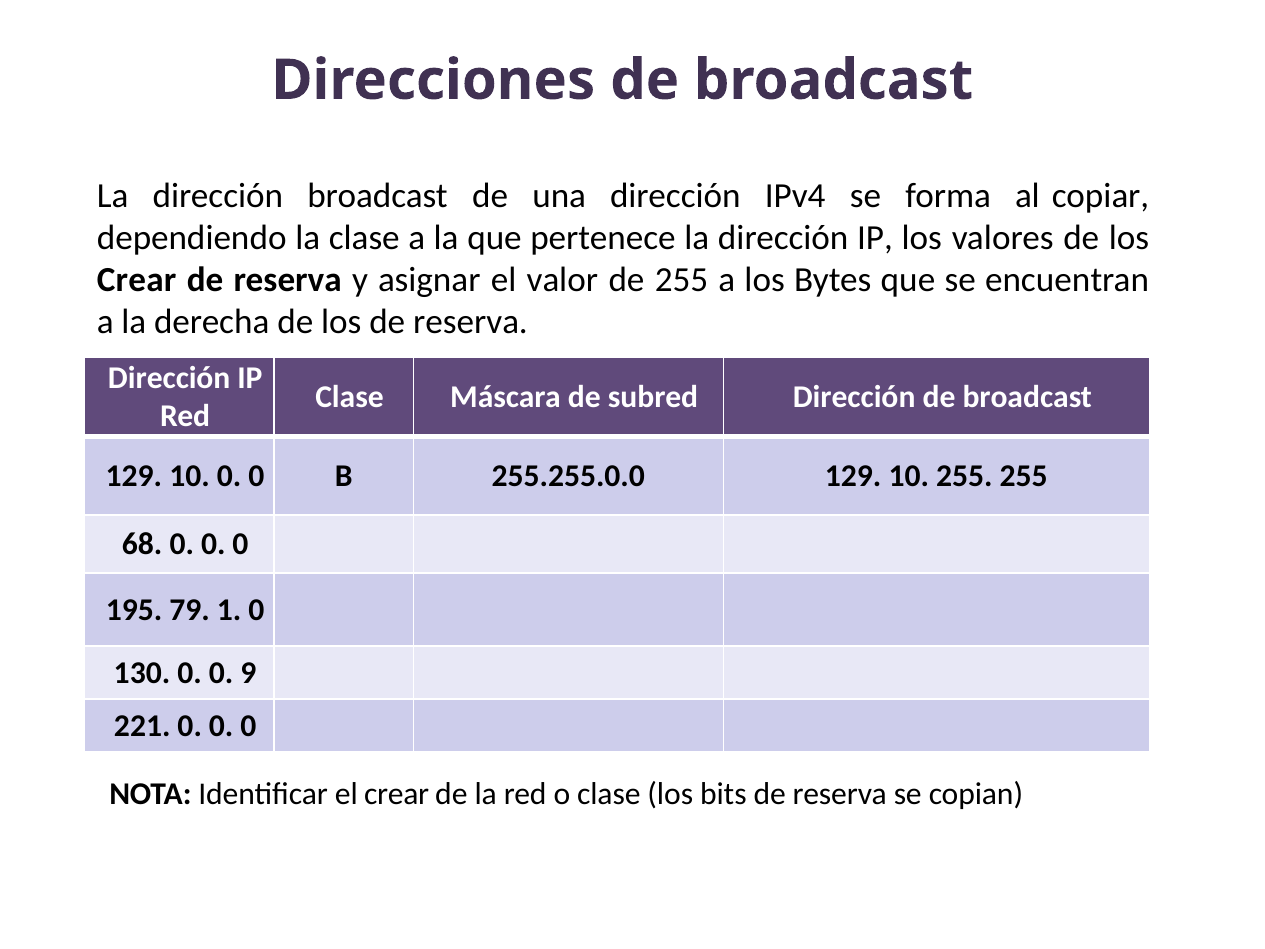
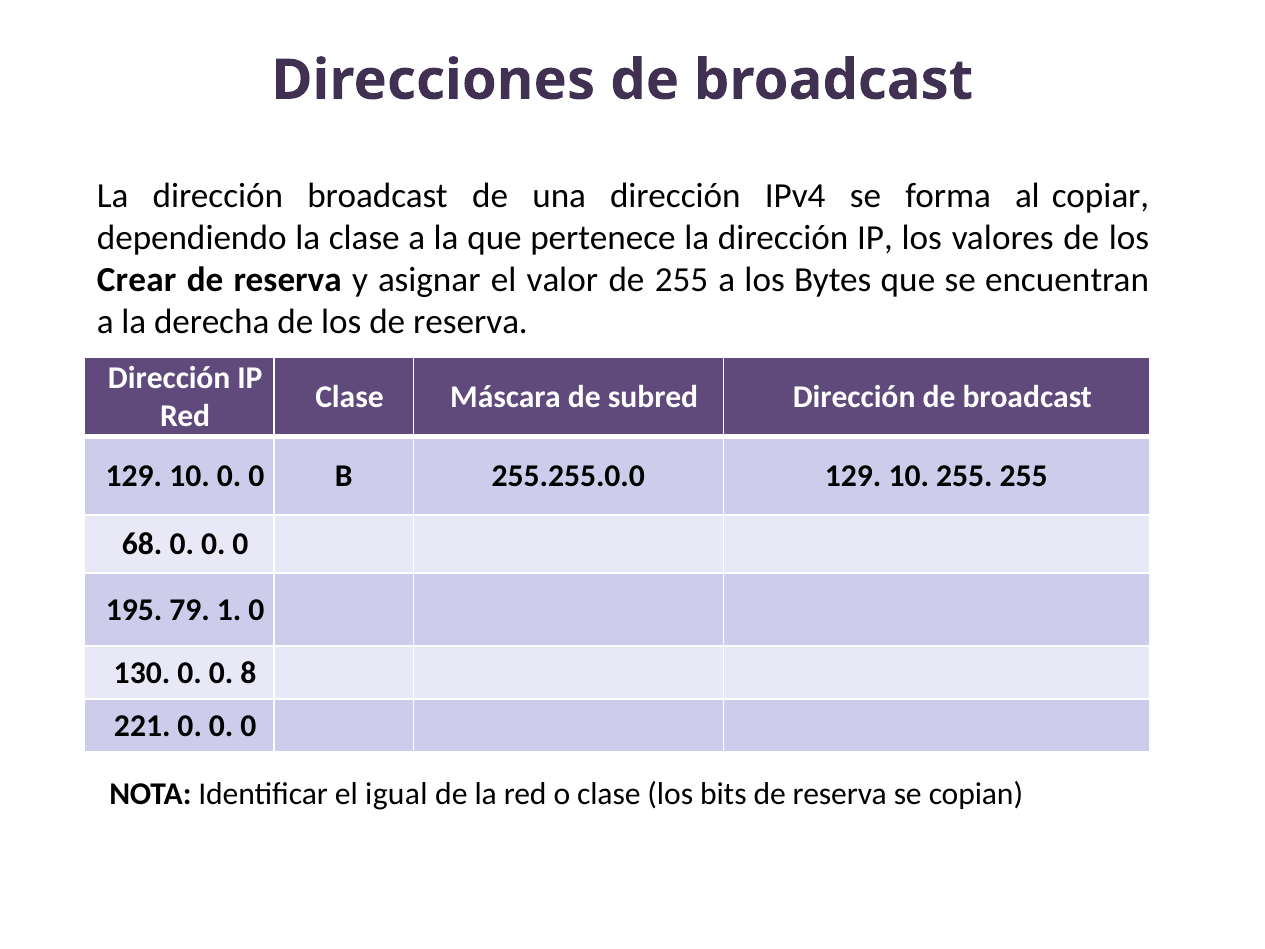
9: 9 -> 8 (248, 673)
el crear: crear -> igual (396, 794)
